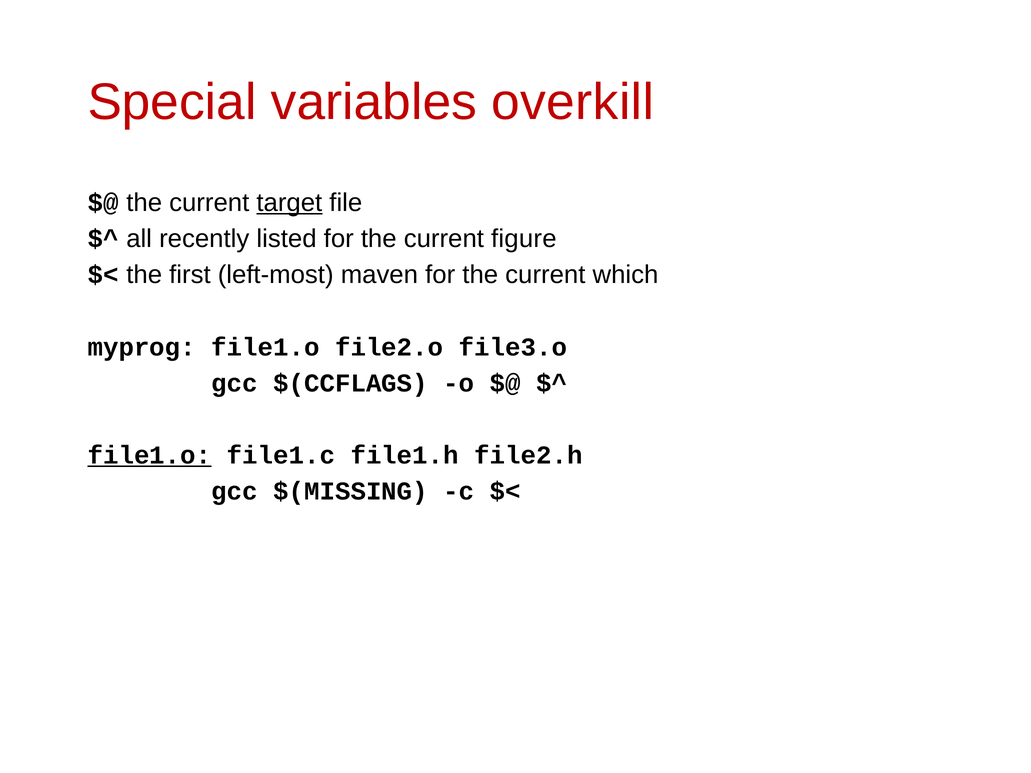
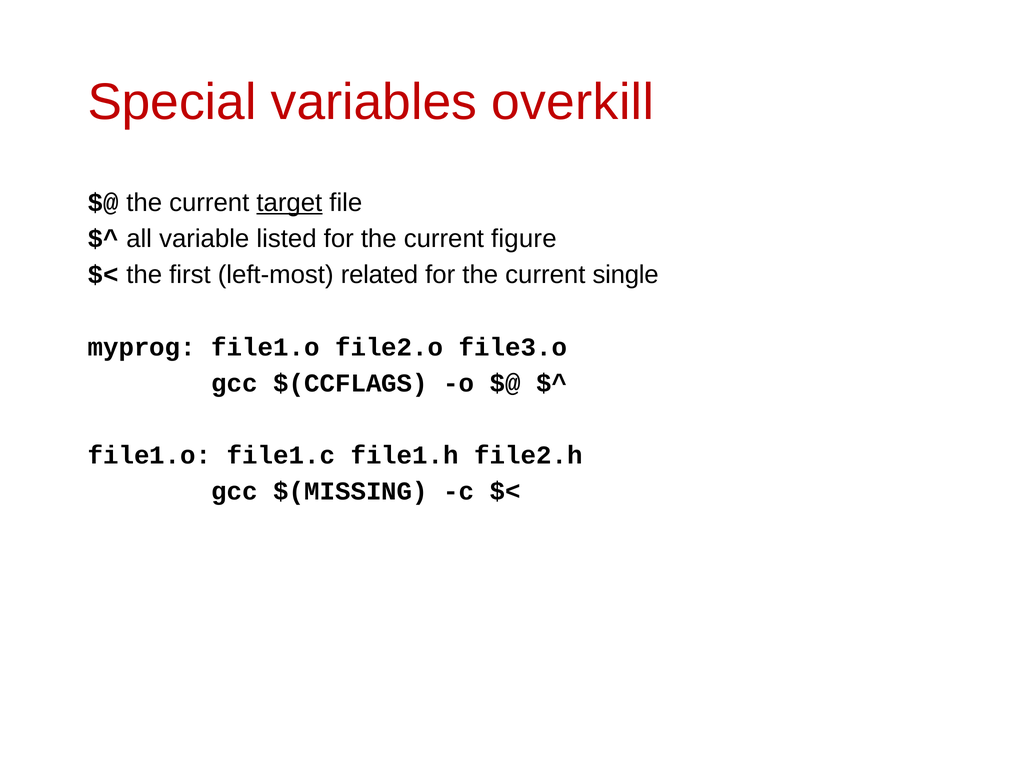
recently: recently -> variable (204, 239)
maven: maven -> related (379, 275)
which: which -> single (626, 275)
file1.o underline: present -> none (149, 455)
